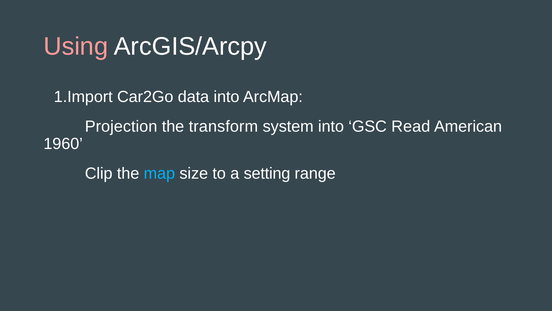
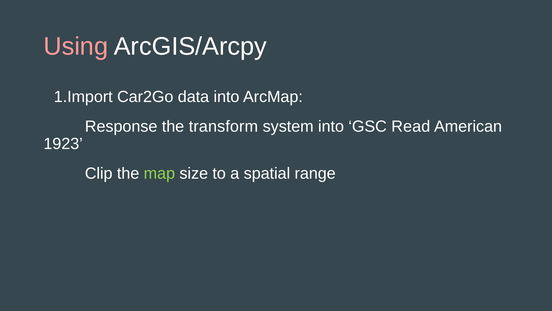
Projection: Projection -> Response (121, 126)
1960: 1960 -> 1923 (63, 144)
map colour: light blue -> light green (159, 173)
setting: setting -> spatial (267, 173)
